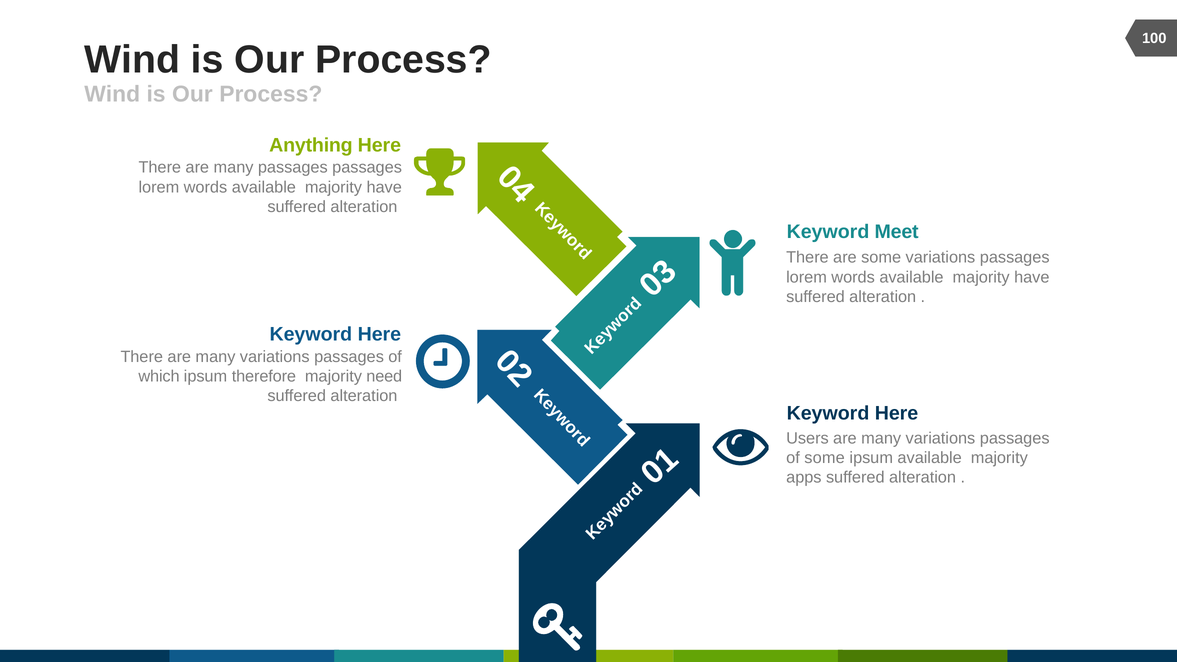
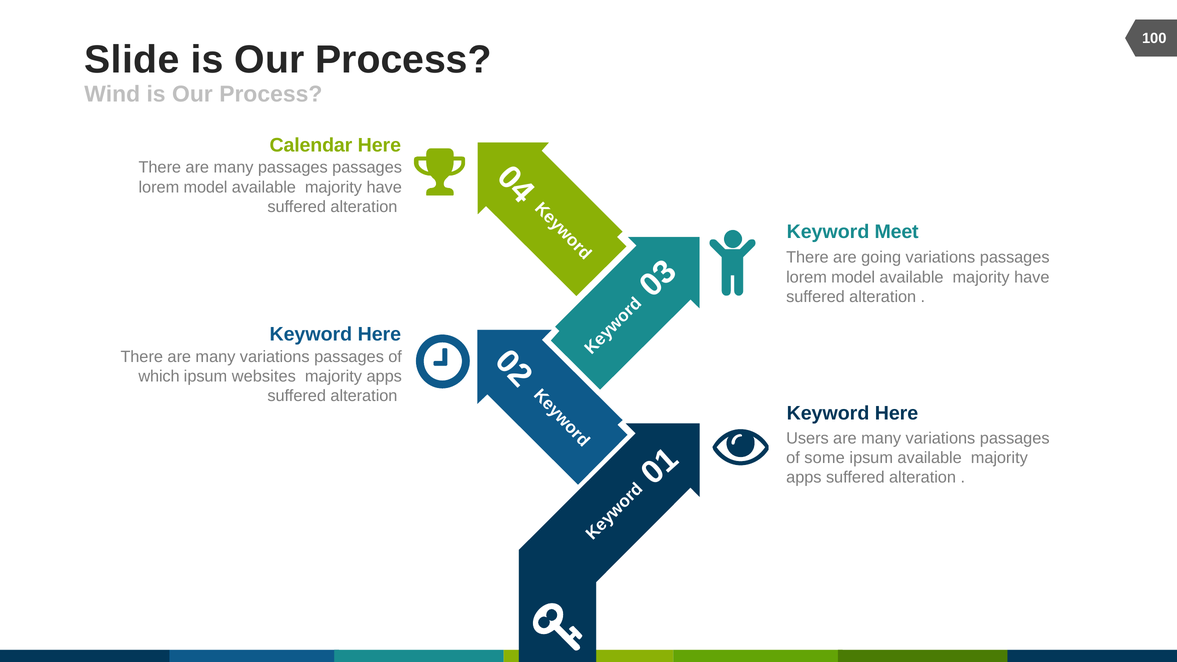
Wind: Wind -> Slide (132, 60)
Anything: Anything -> Calendar (311, 145)
words: words -> model (206, 187)
are some: some -> going (881, 258)
words: words -> model (853, 277)
therefore: therefore -> websites (264, 376)
need: need -> apps (384, 376)
